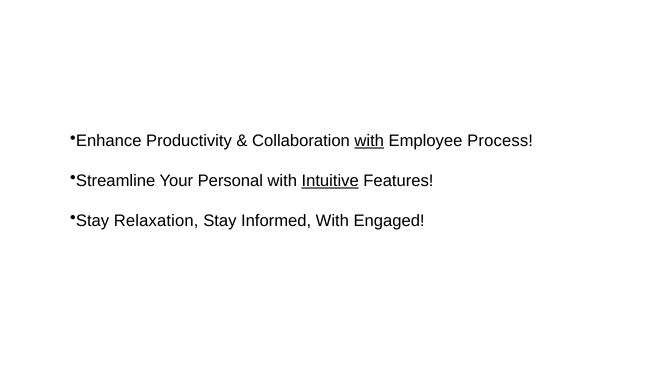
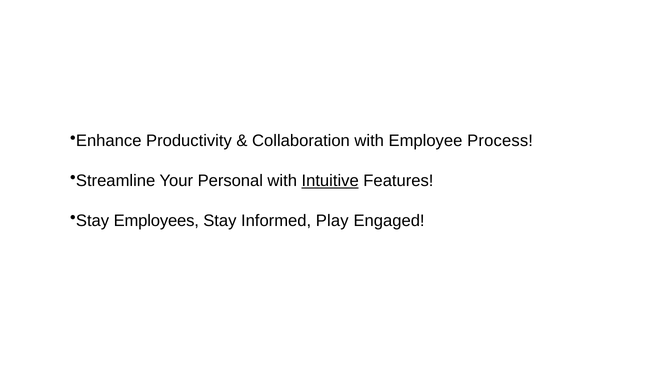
with underline: present -> none (369, 141)
Relaxation: Relaxation -> Employees (156, 220)
Informed With: With -> Play (332, 220)
